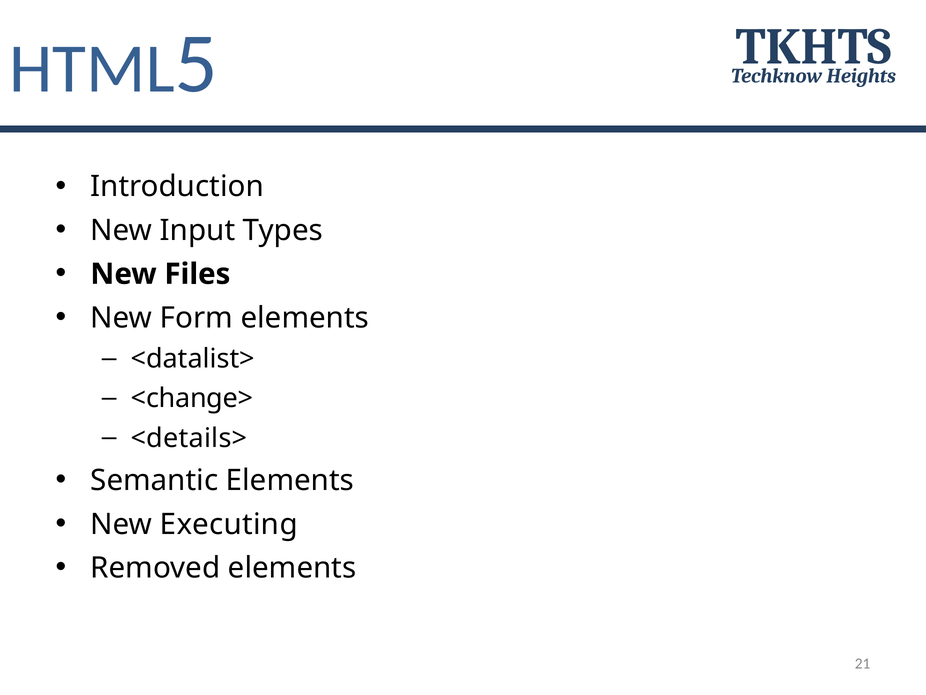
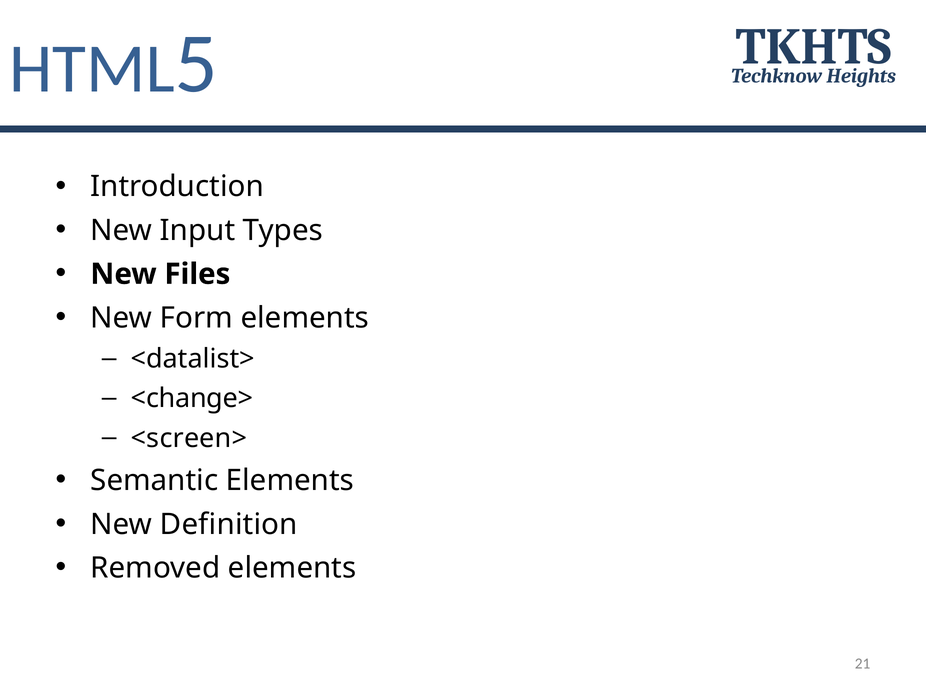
<details>: <details> -> <screen> (189, 438)
Executing: Executing -> Definition (229, 524)
